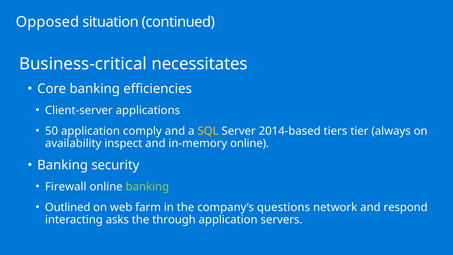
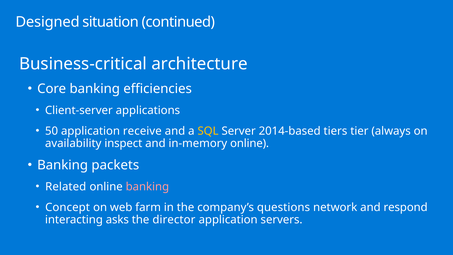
Opposed: Opposed -> Designed (48, 22)
necessitates: necessitates -> architecture (200, 64)
comply: comply -> receive (142, 131)
security: security -> packets (115, 165)
Firewall: Firewall -> Related (66, 187)
banking colour: light green -> pink (147, 187)
Outlined: Outlined -> Concept (68, 207)
through: through -> director (174, 219)
